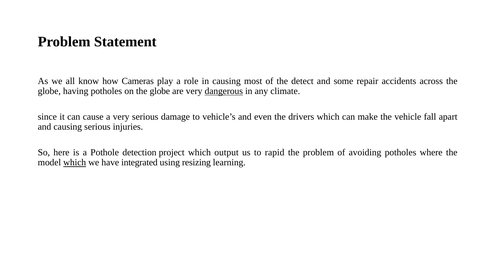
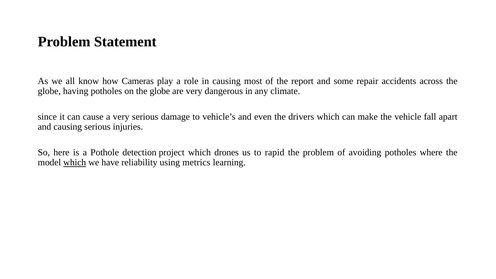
detect: detect -> report (302, 81)
dangerous underline: present -> none (224, 91)
output: output -> drones (227, 153)
integrated: integrated -> reliability (139, 163)
resizing: resizing -> metrics (196, 163)
